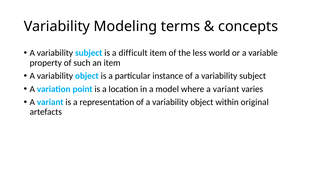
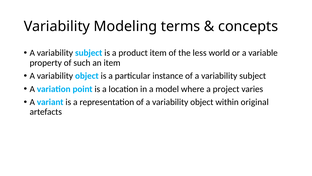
difficult: difficult -> product (133, 53)
where a variant: variant -> project (226, 89)
